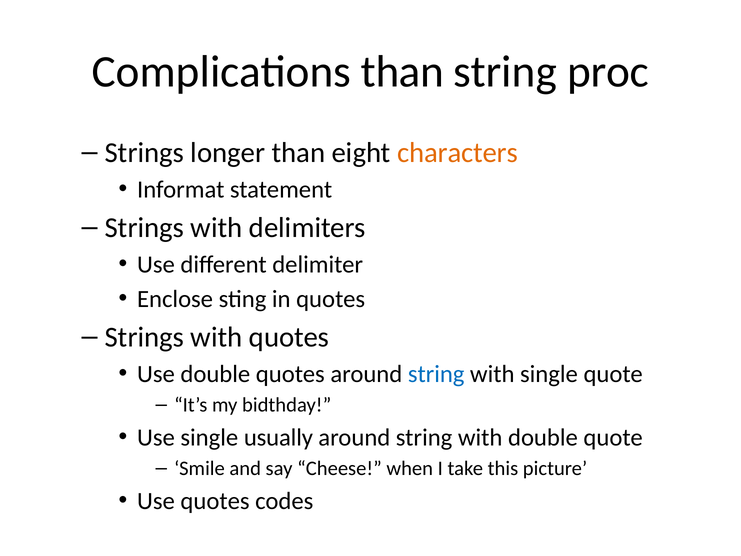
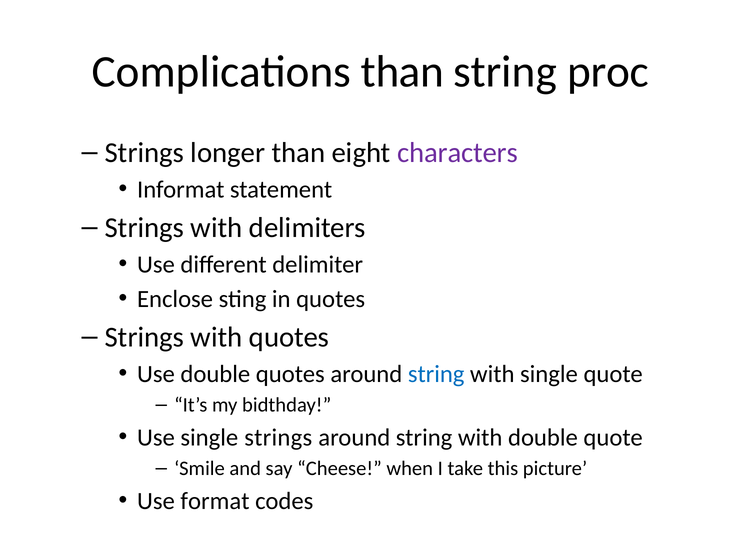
characters colour: orange -> purple (458, 153)
single usually: usually -> strings (278, 437)
Use quotes: quotes -> format (215, 501)
